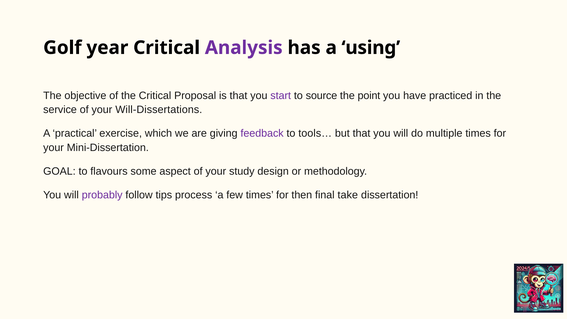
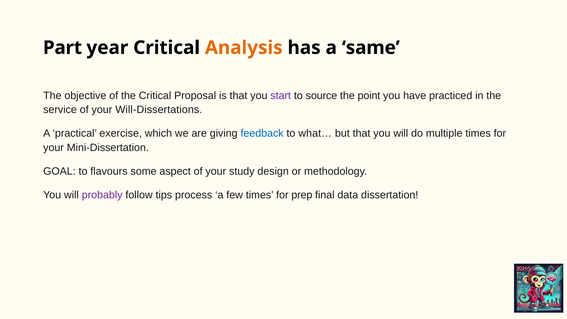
Golf: Golf -> Part (62, 48)
Analysis colour: purple -> orange (244, 48)
using: using -> same (371, 48)
feedback colour: purple -> blue (262, 133)
tools…: tools… -> what… (315, 133)
then: then -> prep (302, 195)
take: take -> data (348, 195)
